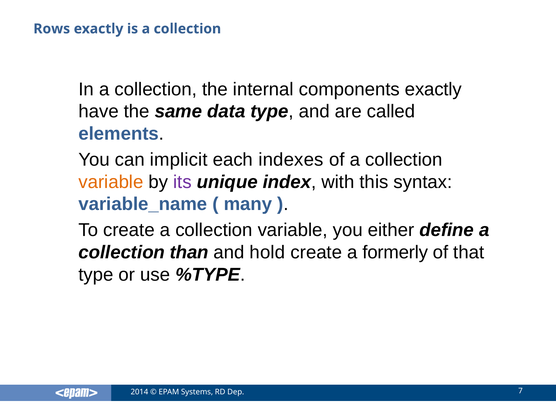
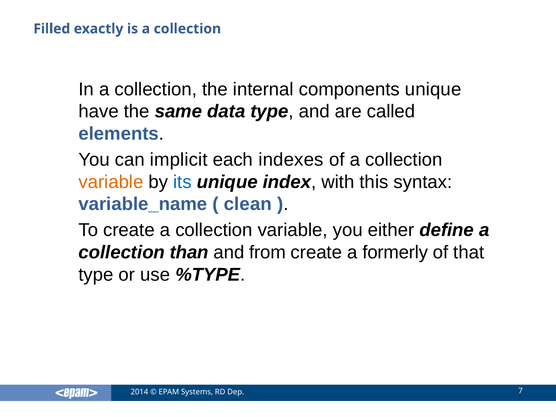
Rows: Rows -> Filled (52, 29)
components exactly: exactly -> unique (433, 89)
its colour: purple -> blue (182, 182)
many: many -> clean (248, 204)
hold: hold -> from (268, 252)
